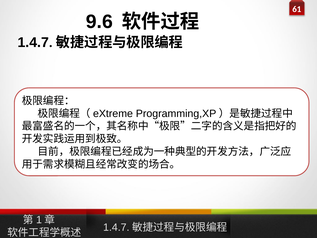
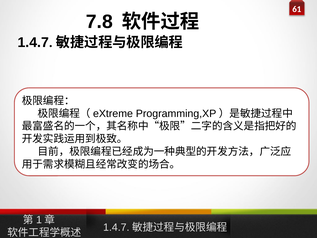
9.6: 9.6 -> 7.8 (99, 22)
